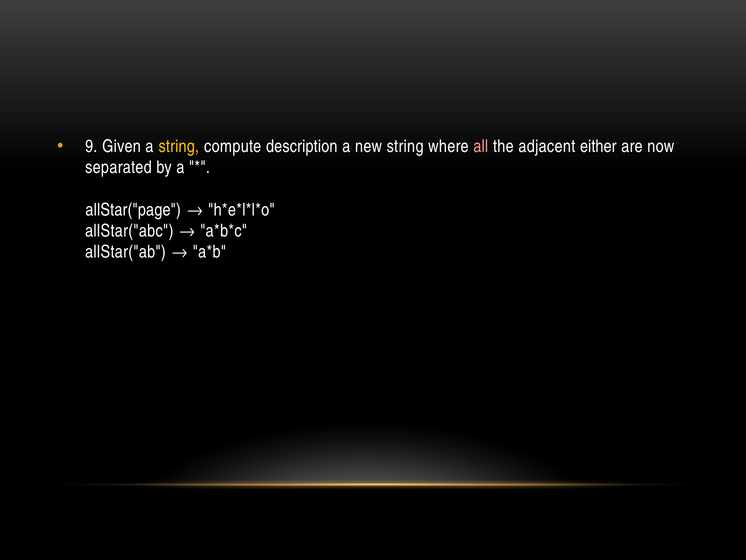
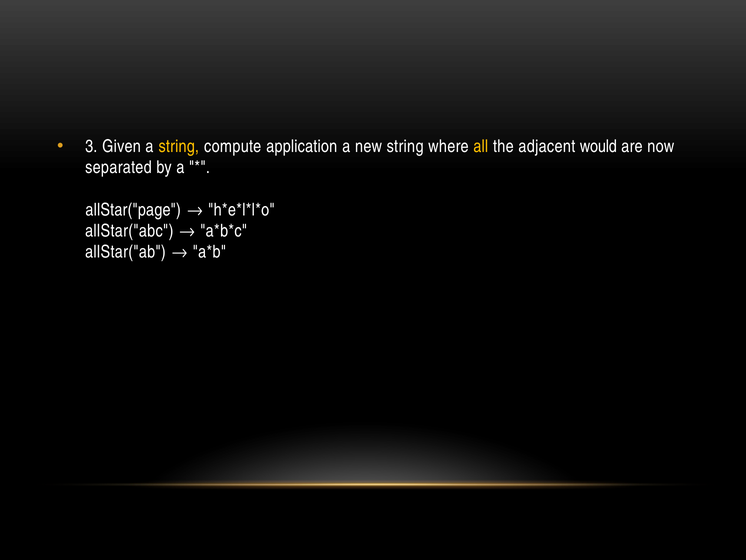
9: 9 -> 3 (91, 146)
description: description -> application (302, 146)
all colour: pink -> yellow (481, 146)
either: either -> would (598, 146)
